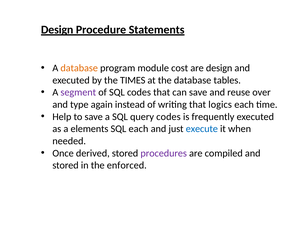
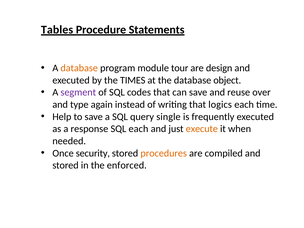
Design: Design -> Tables (57, 30)
cost: cost -> tour (180, 68)
tables: tables -> object (227, 80)
query codes: codes -> single (168, 117)
elements: elements -> response (89, 129)
execute colour: blue -> orange (202, 129)
derived: derived -> security (93, 153)
procedures colour: purple -> orange (164, 153)
